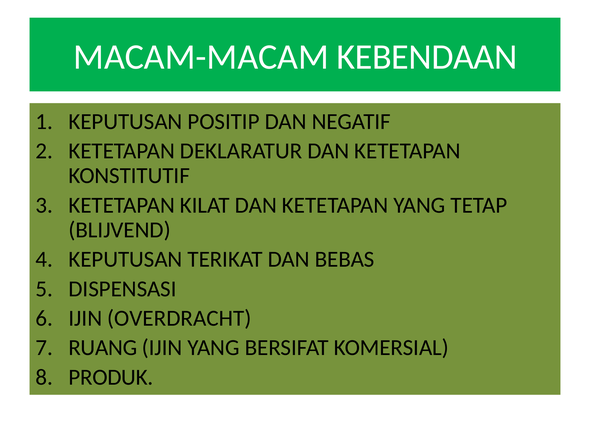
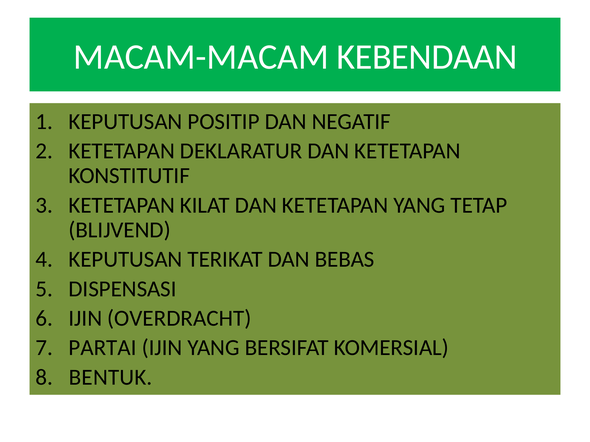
RUANG: RUANG -> PARTAI (103, 348)
PRODUK: PRODUK -> BENTUK (111, 378)
